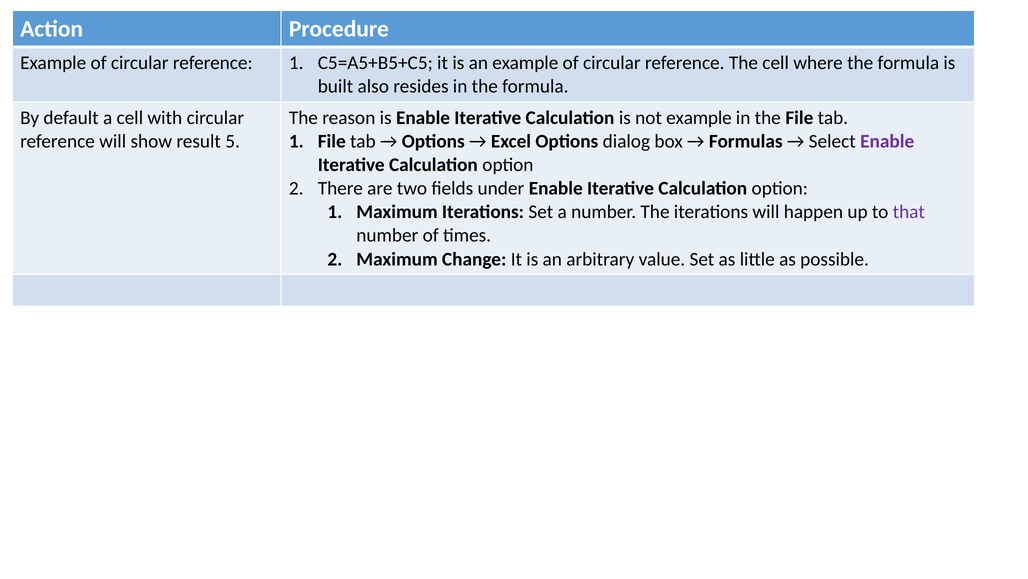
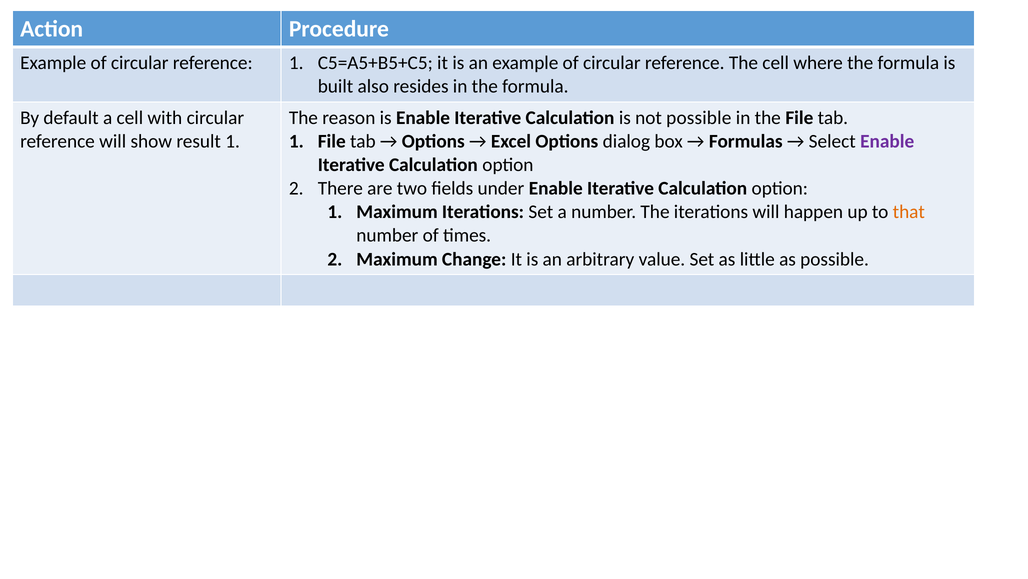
not example: example -> possible (699, 118)
result 5: 5 -> 1 (233, 141)
that colour: purple -> orange (909, 212)
